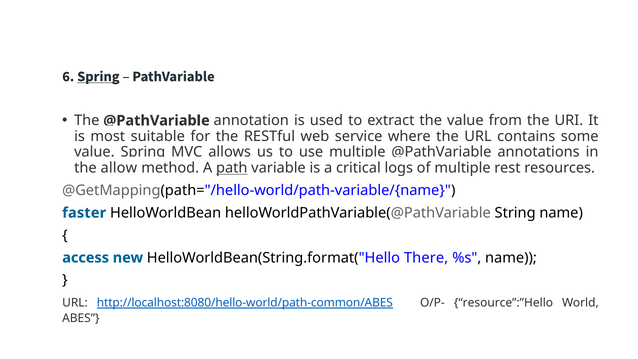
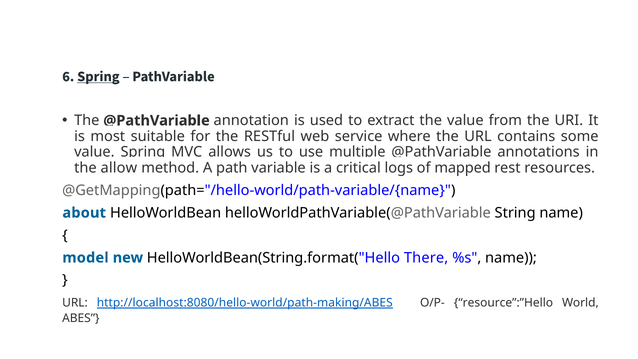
path underline: present -> none (232, 168)
of multiple: multiple -> mapped (463, 168)
faster: faster -> about (84, 213)
access: access -> model (85, 258)
http://localhost:8080/hello-world/path-common/ABES: http://localhost:8080/hello-world/path-common/ABES -> http://localhost:8080/hello-world/path-making/ABES (245, 302)
